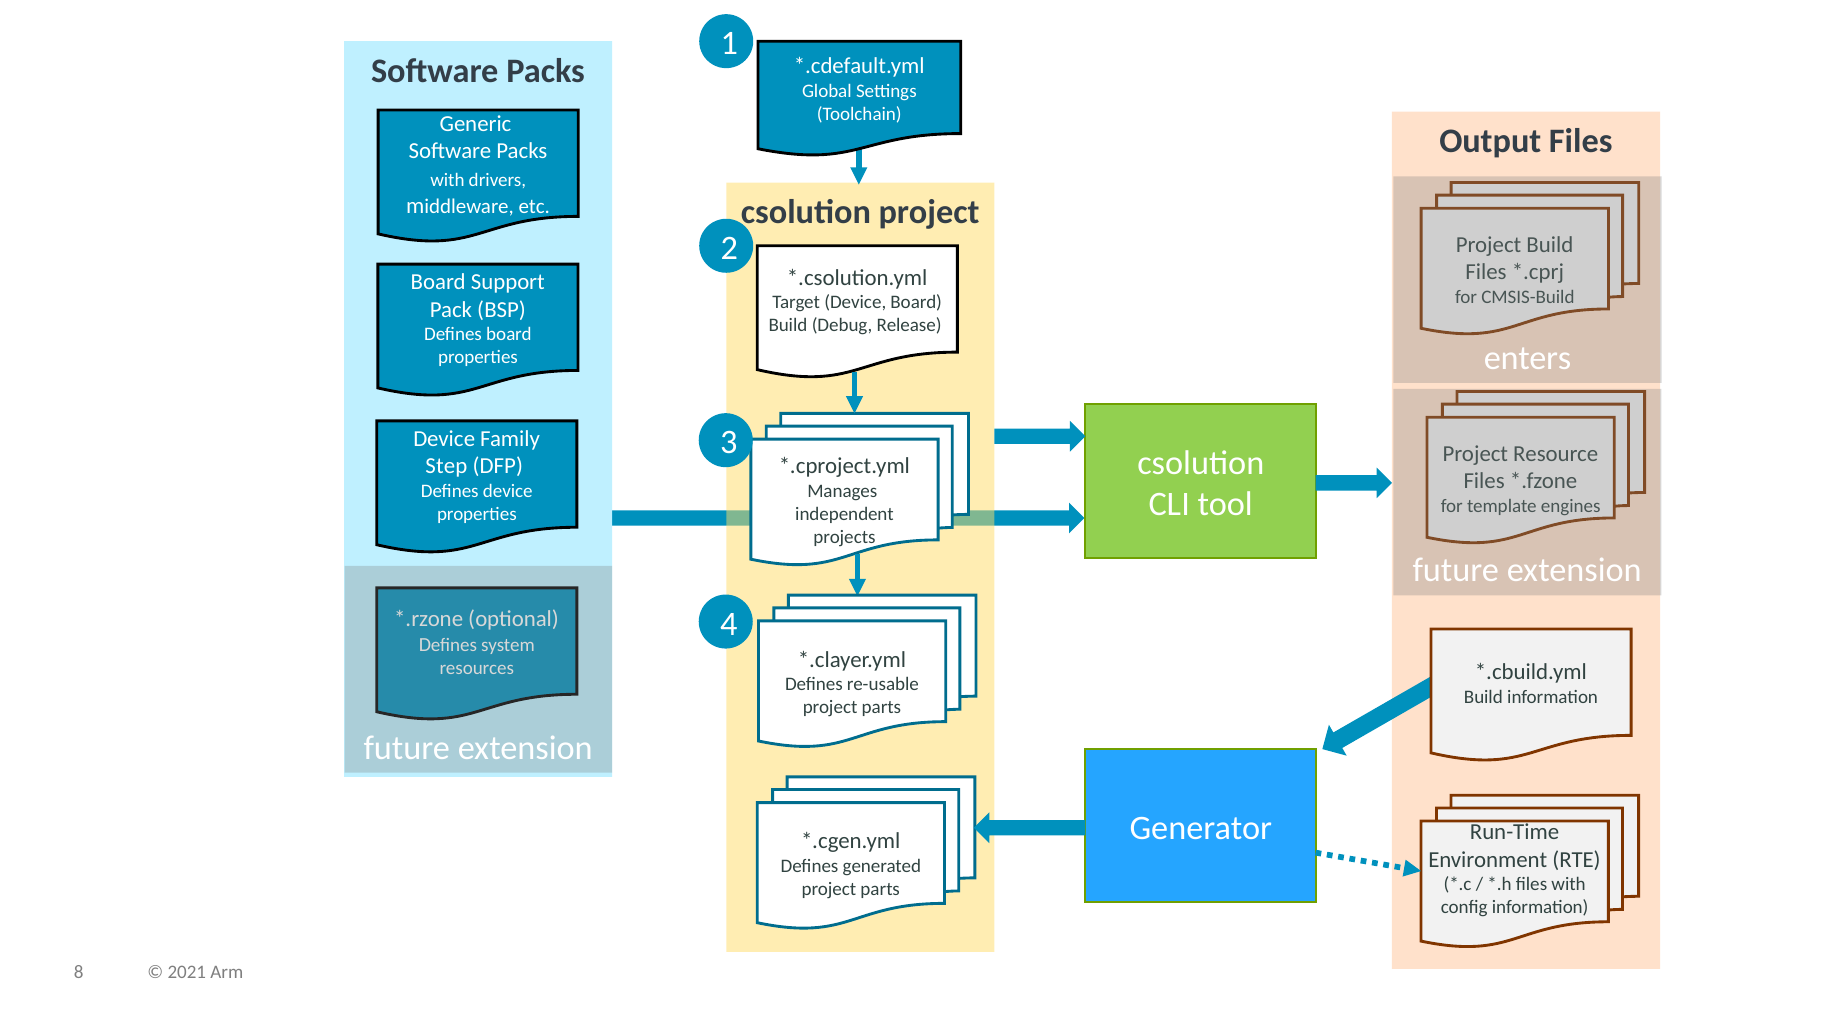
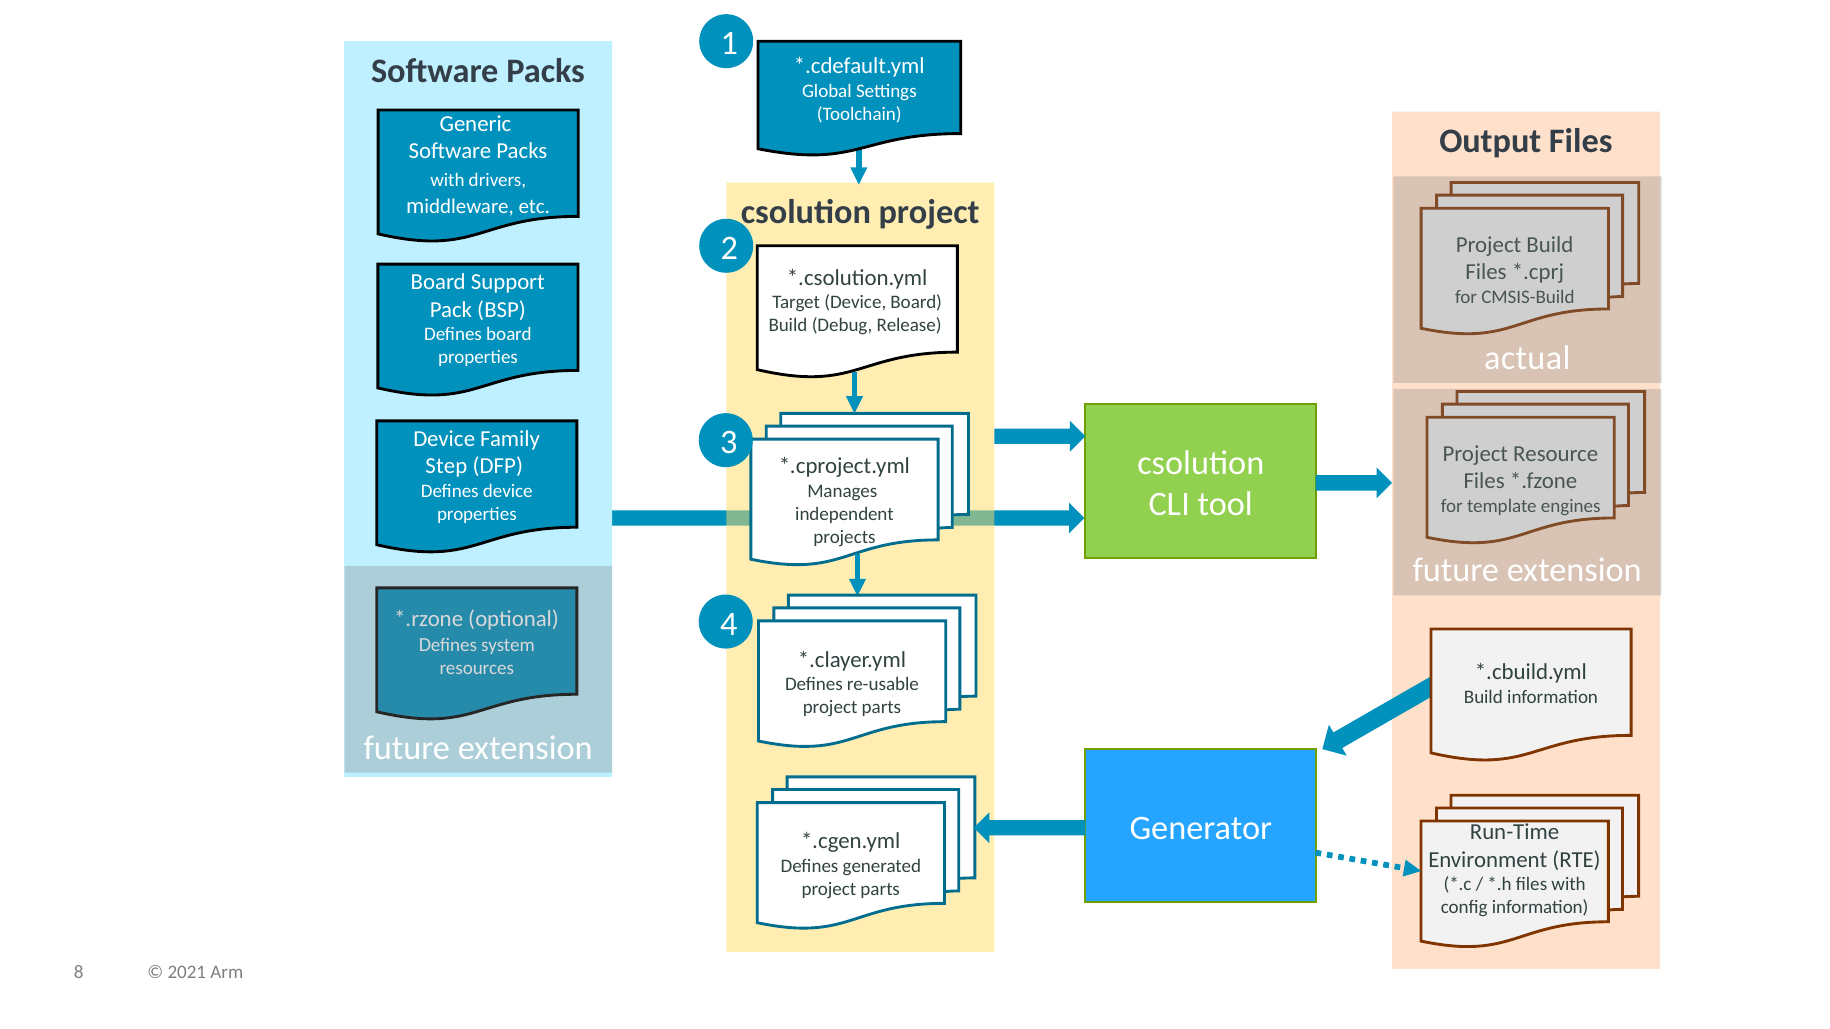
enters: enters -> actual (1527, 358)
